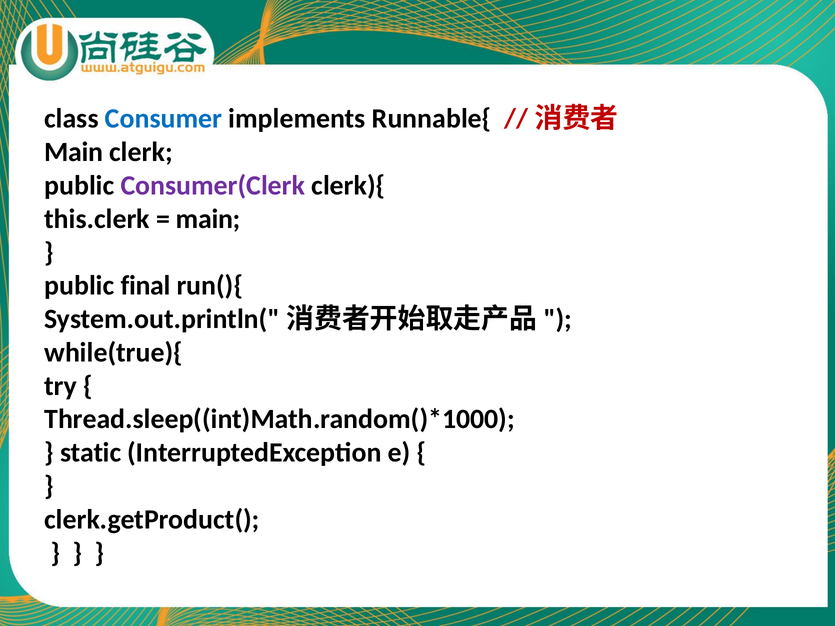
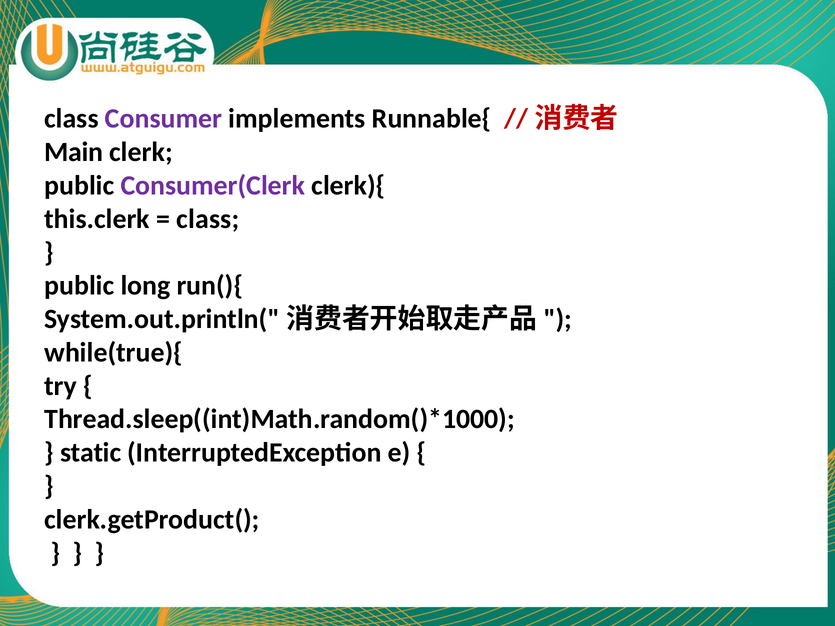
Consumer colour: blue -> purple (163, 119)
main: main -> class (208, 219)
final: final -> long (145, 286)
